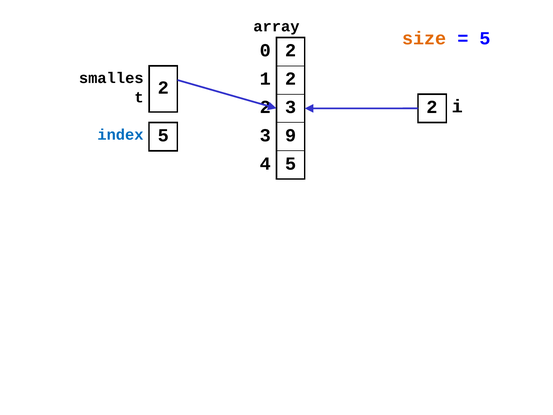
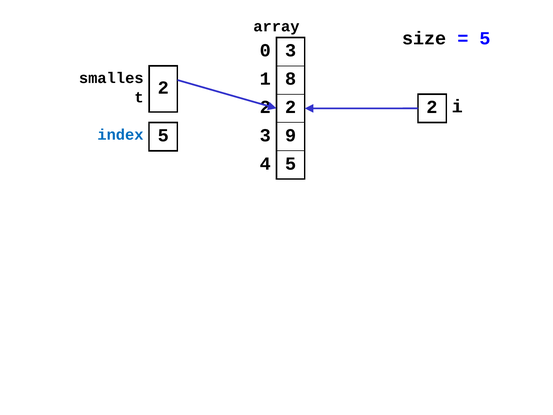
size colour: orange -> black (424, 38)
0 2: 2 -> 3 (291, 51)
1 2: 2 -> 8 (291, 79)
3: 3 -> 2 (291, 107)
